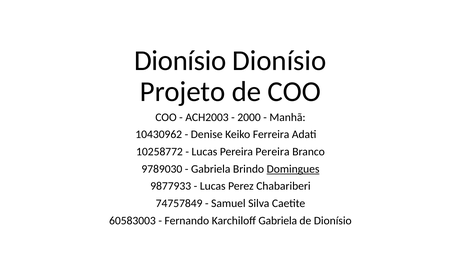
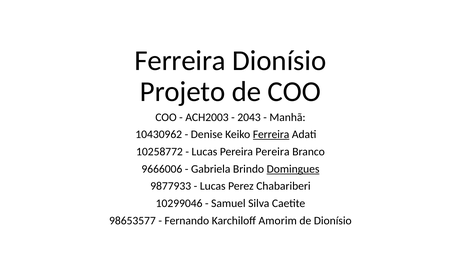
Dionísio: Dionísio -> Ferreira (180, 61)
2000: 2000 -> 2043 (249, 117)
Ferreira underline: none -> present (271, 135)
9789030: 9789030 -> 9666006 (162, 169)
74757849: 74757849 -> 10299046 (179, 204)
60583003: 60583003 -> 98653577 (132, 221)
Karchiloff Gabriela: Gabriela -> Amorim (278, 221)
